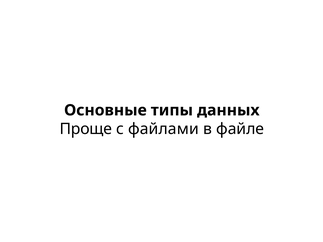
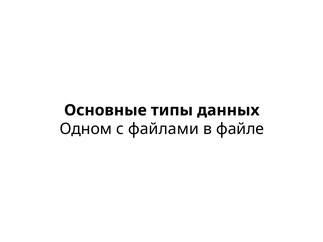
Проще: Проще -> Одном (86, 129)
